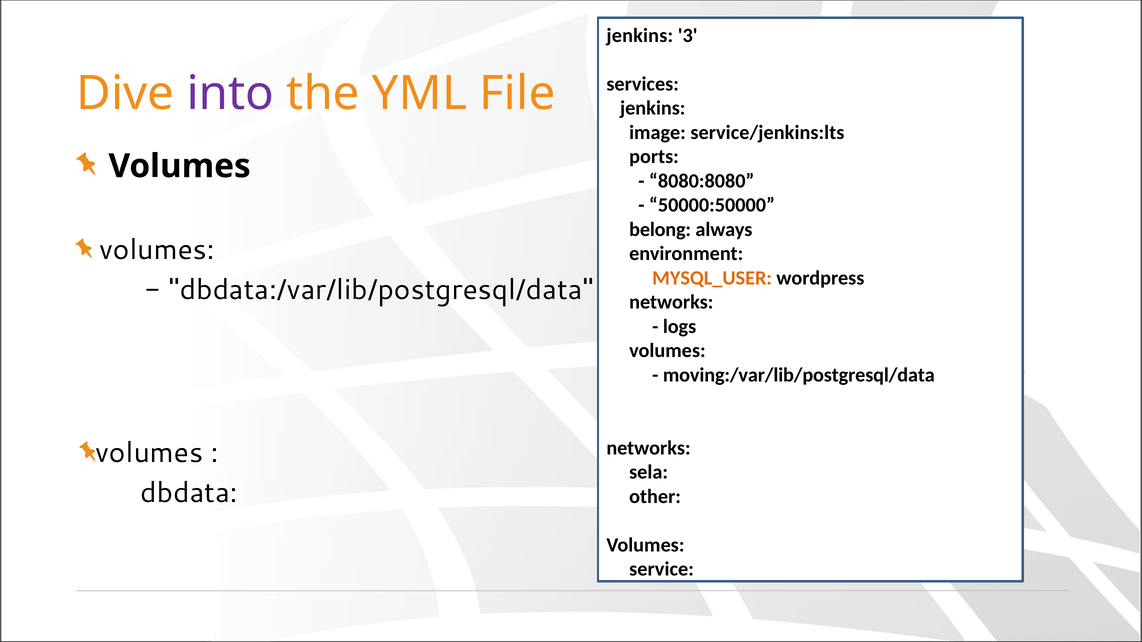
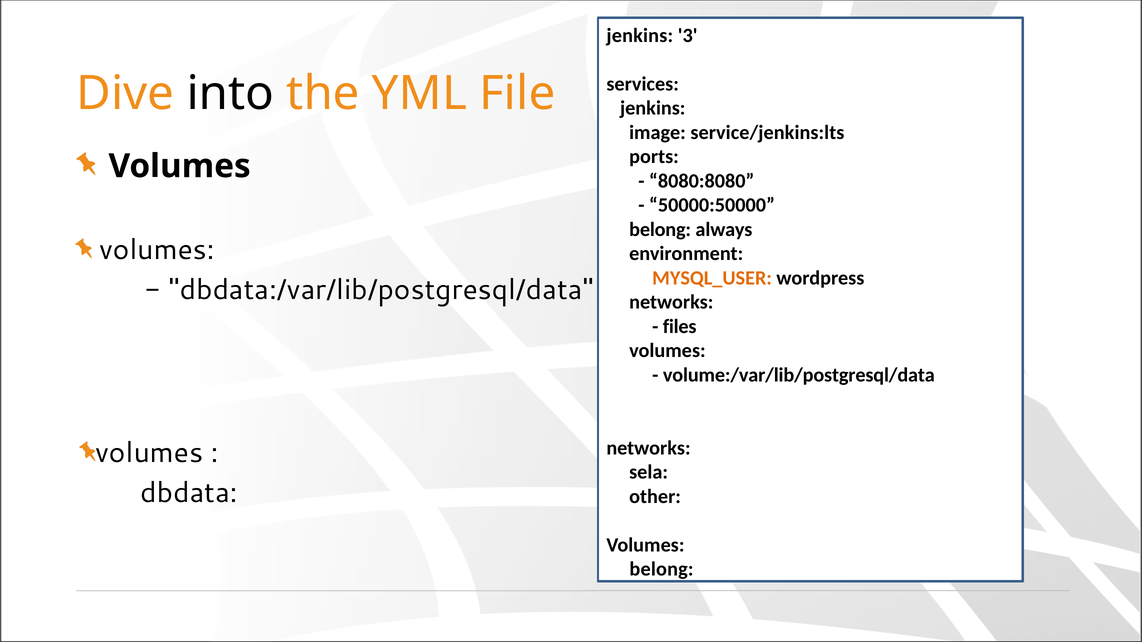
into colour: purple -> black (230, 93)
logs: logs -> files (680, 327)
moving:/var/lib/postgresql/data: moving:/var/lib/postgresql/data -> volume:/var/lib/postgresql/data (799, 375)
service: service -> belong (662, 570)
